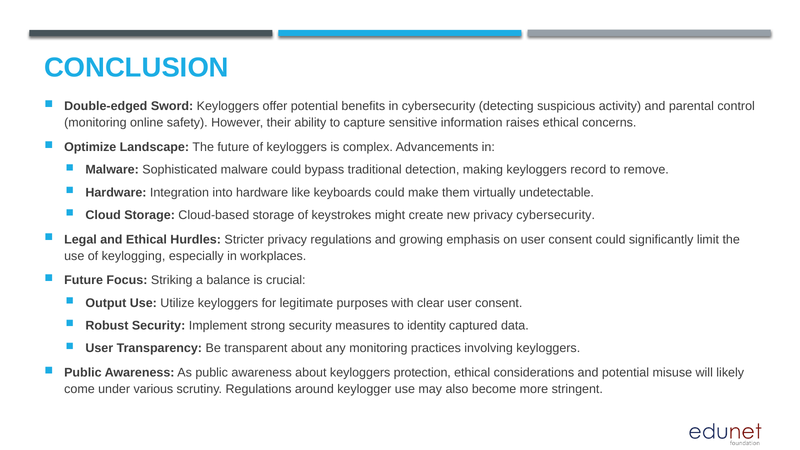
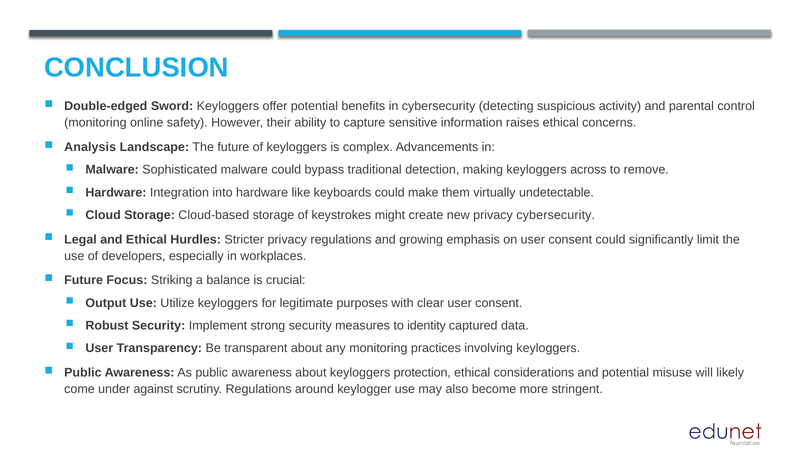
Optimize: Optimize -> Analysis (90, 147)
record: record -> across (588, 170)
keylogging: keylogging -> developers (134, 256)
various: various -> against (153, 389)
